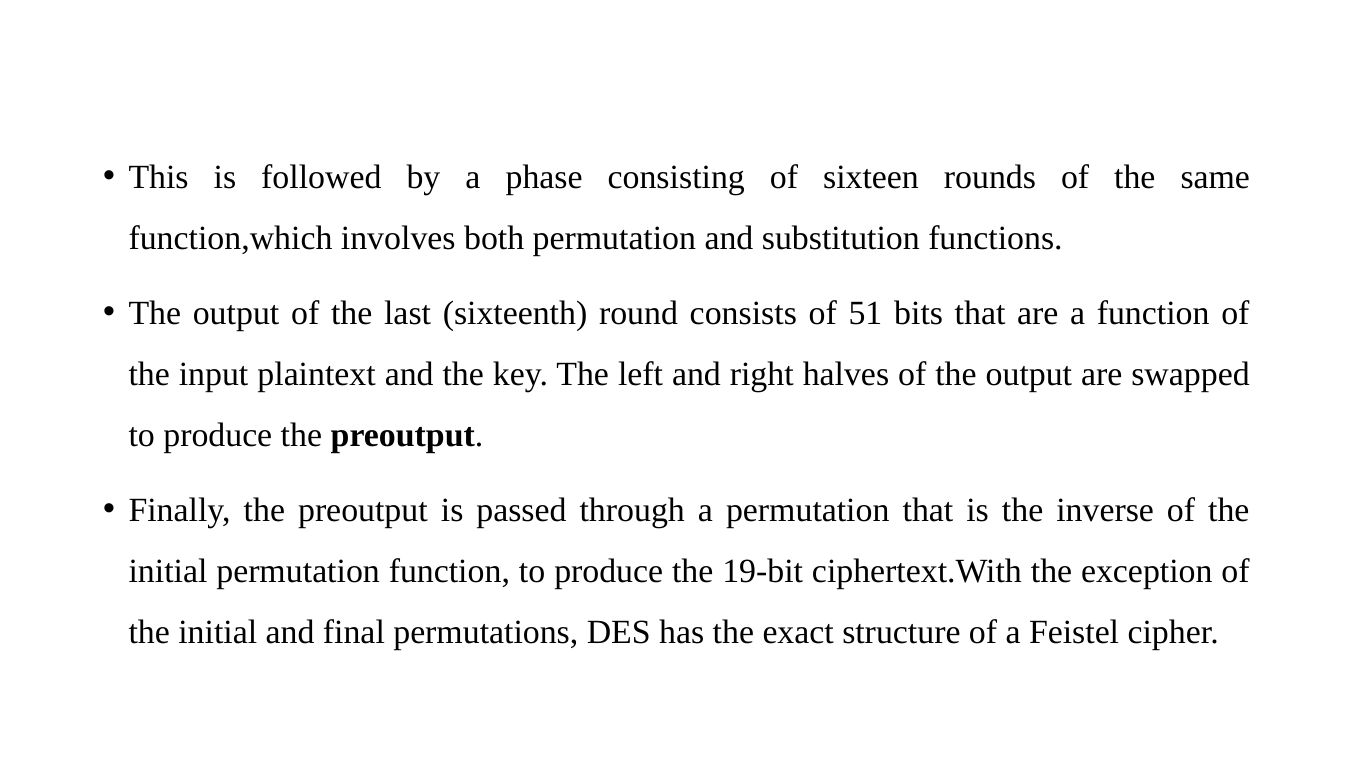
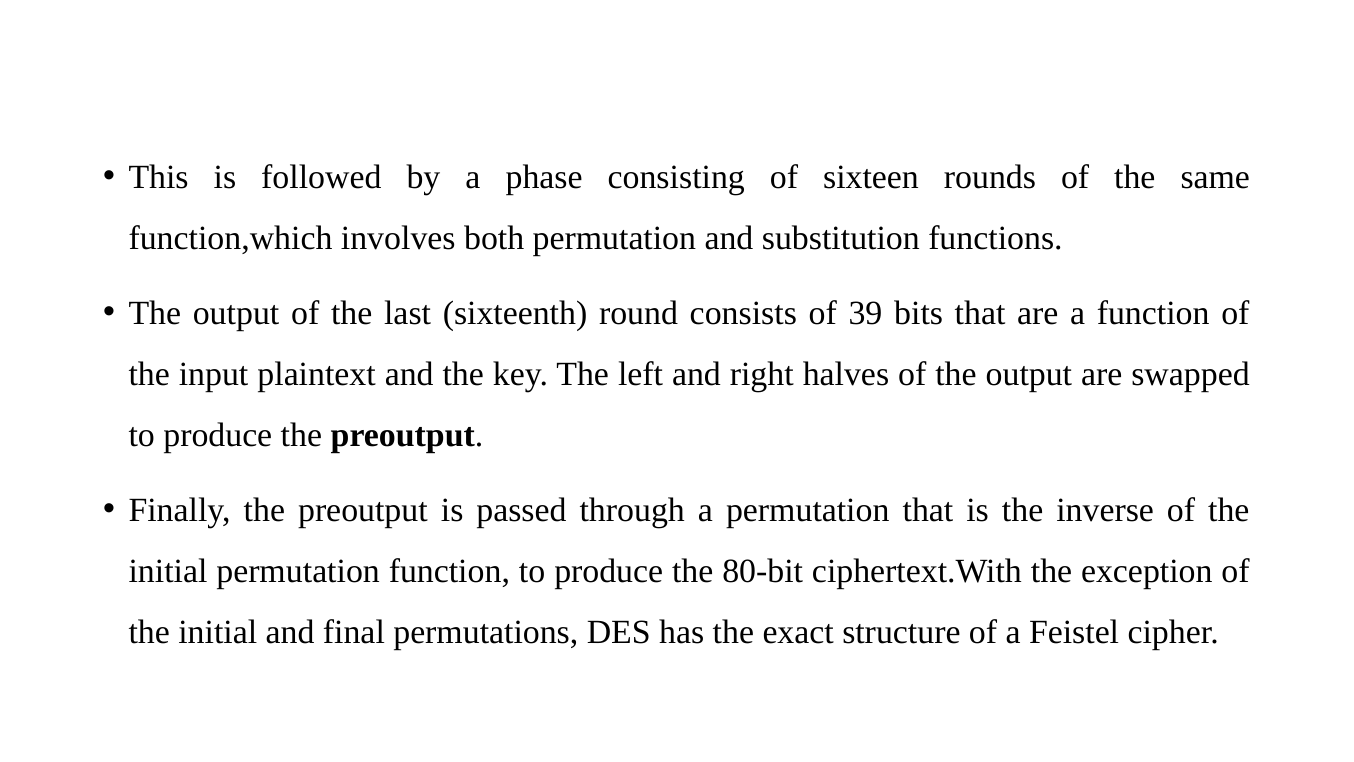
51: 51 -> 39 (865, 313)
19-bit: 19-bit -> 80-bit (763, 571)
